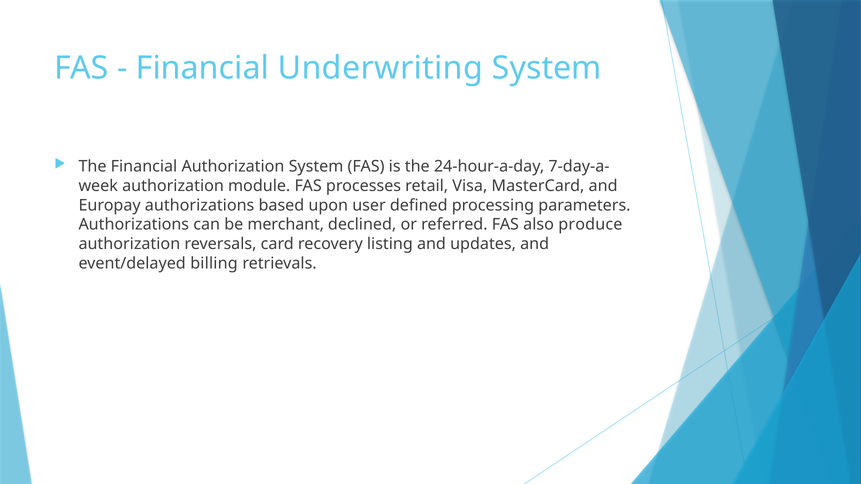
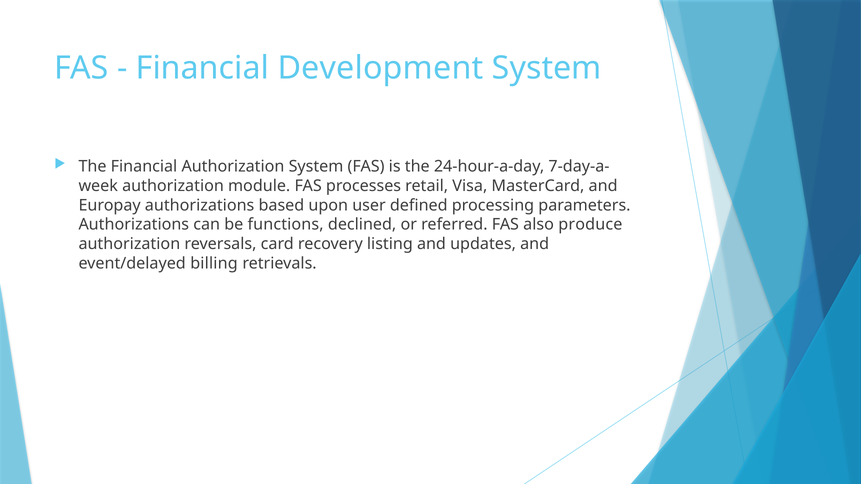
Underwriting: Underwriting -> Development (380, 68)
merchant: merchant -> functions (286, 225)
